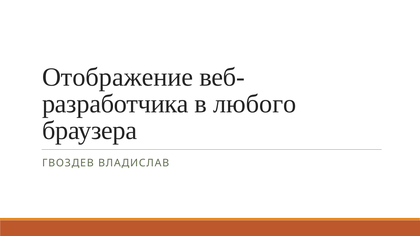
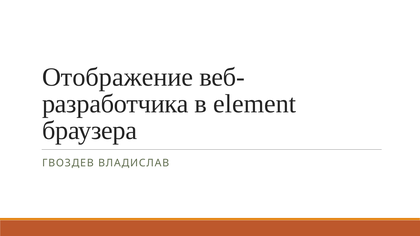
любого: любого -> element (255, 104)
